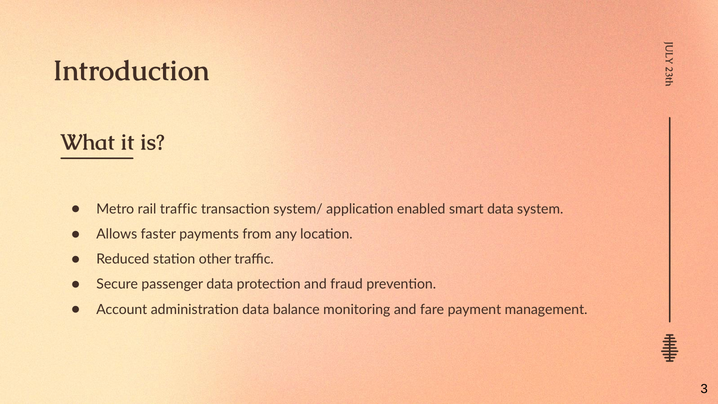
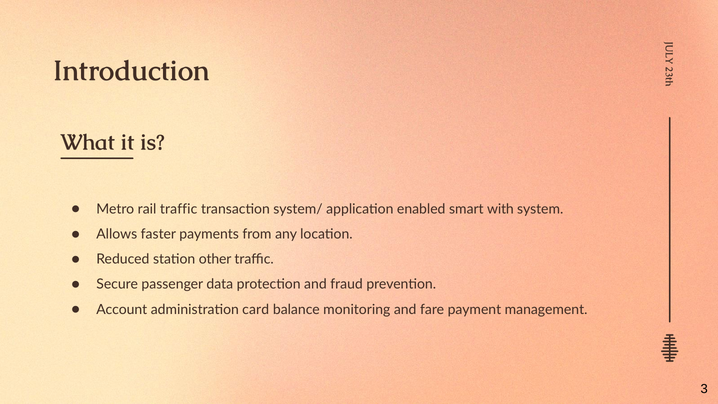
smart data: data -> with (500, 209)
administration data: data -> card (256, 309)
